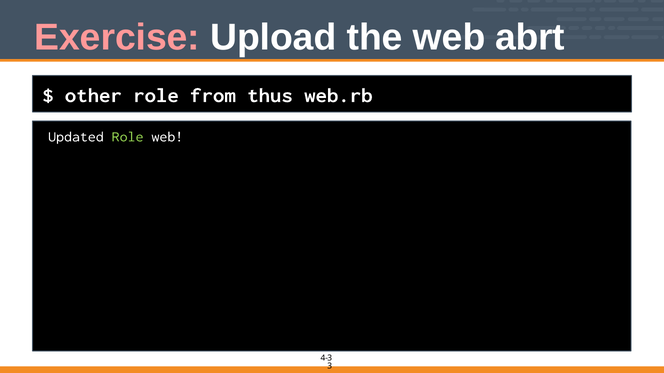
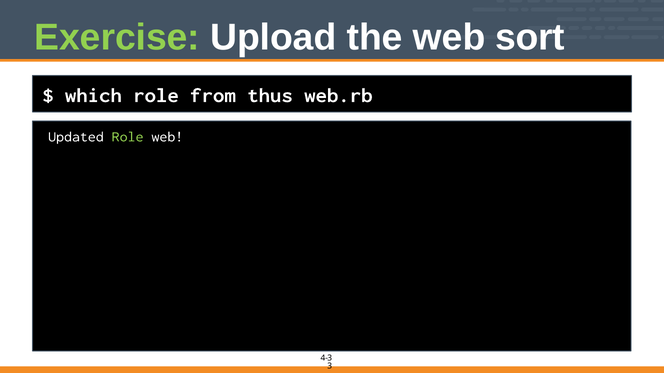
Exercise colour: pink -> light green (117, 37)
abrt: abrt -> sort (530, 37)
other: other -> which (93, 95)
